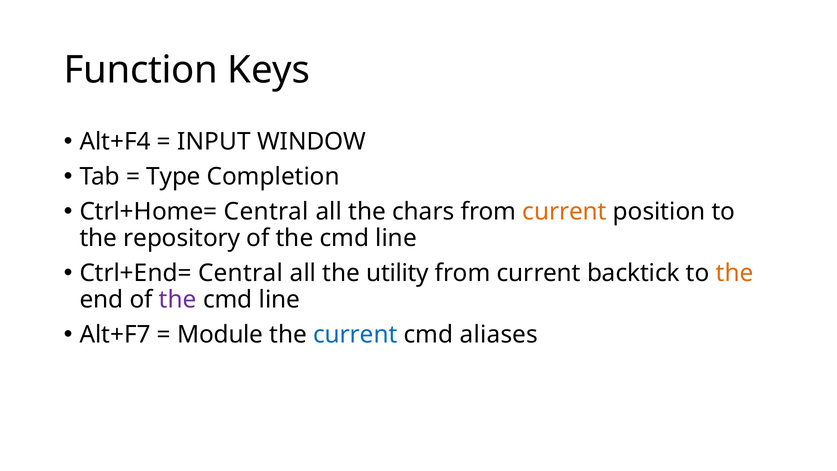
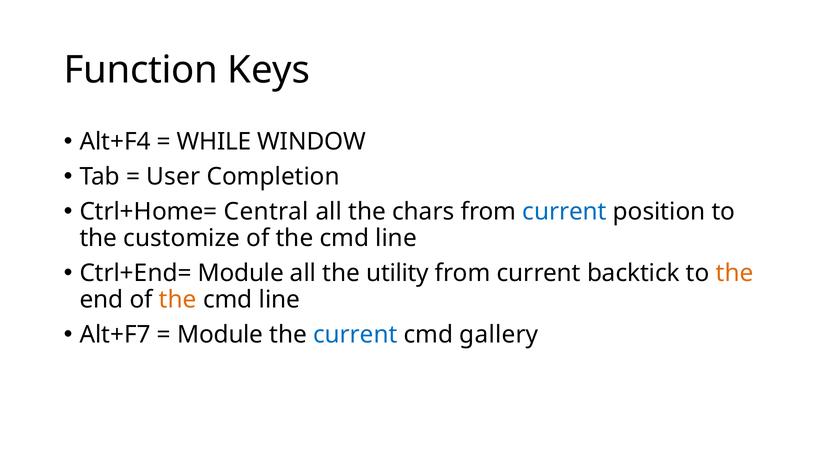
INPUT: INPUT -> WHILE (214, 142)
Type: Type -> User (173, 177)
current colour: orange -> blue (565, 212)
repository: repository -> customize (182, 238)
Ctrl+End= Central: Central -> Module (241, 273)
the colour: purple -> orange (178, 300)
aliases: aliases -> gallery (499, 335)
